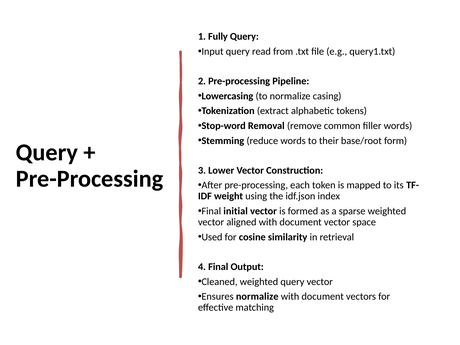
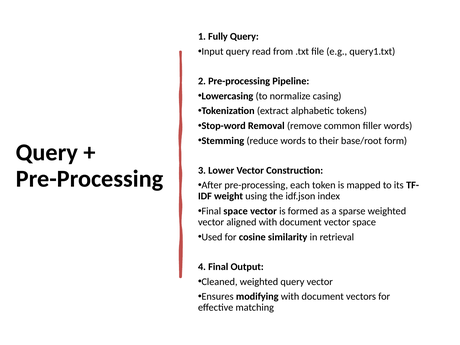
Final initial: initial -> space (236, 211)
Ensures normalize: normalize -> modifying (257, 297)
